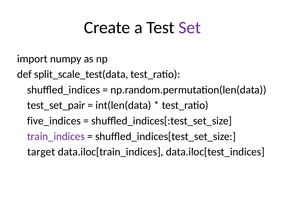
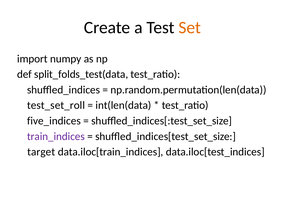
Set colour: purple -> orange (190, 28)
split_scale_test(data: split_scale_test(data -> split_folds_test(data (81, 74)
test_set_pair: test_set_pair -> test_set_roll (56, 105)
